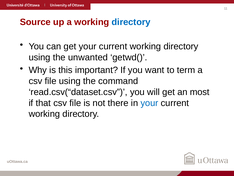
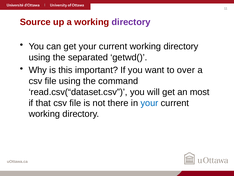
directory colour: blue -> purple (131, 22)
unwanted: unwanted -> separated (88, 57)
term: term -> over (186, 70)
